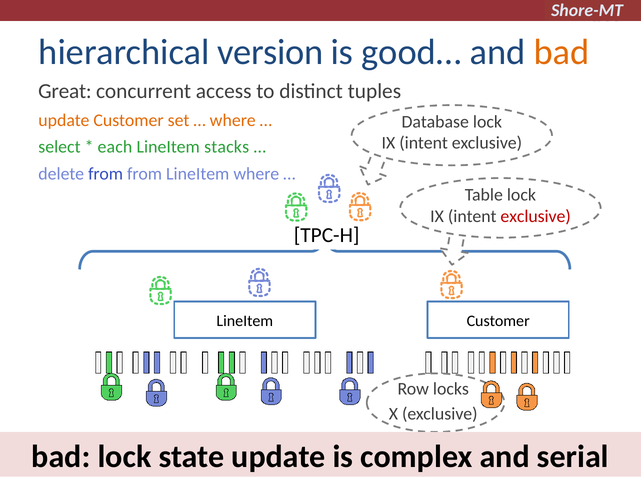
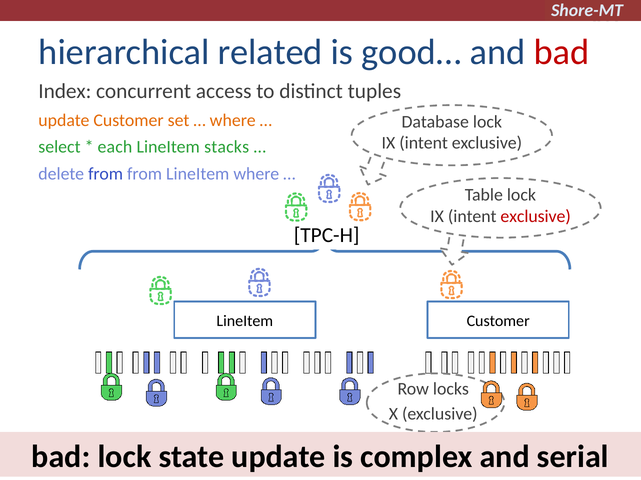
version: version -> related (270, 52)
bad colour: orange -> red (561, 52)
Great: Great -> Index (65, 91)
